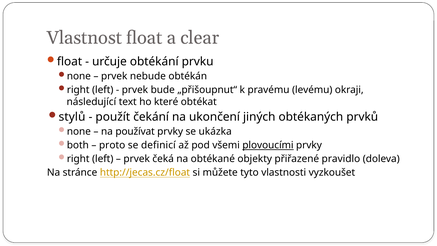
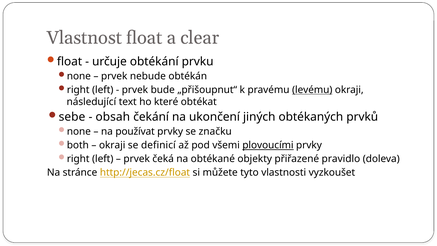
levému underline: none -> present (312, 90)
stylů: stylů -> sebe (72, 117)
použít: použít -> obsah (113, 117)
ukázka: ukázka -> značku (215, 131)
proto: proto -> okraji (112, 145)
